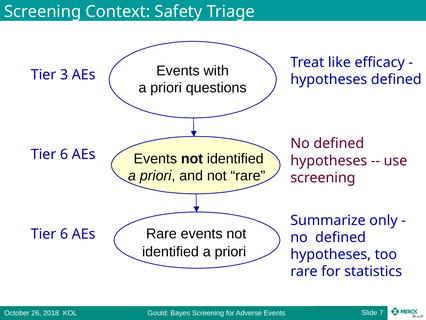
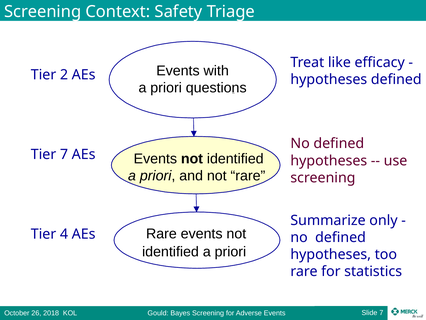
3: 3 -> 2 (64, 75)
6: 6 -> 7 (64, 154)
6: 6 -> 4 (64, 234)
